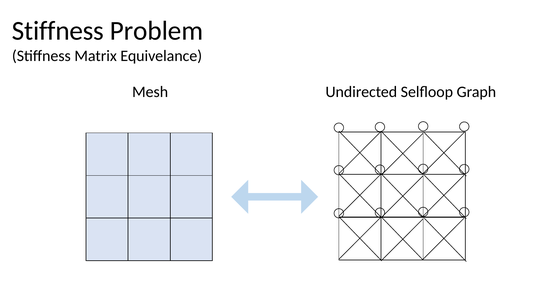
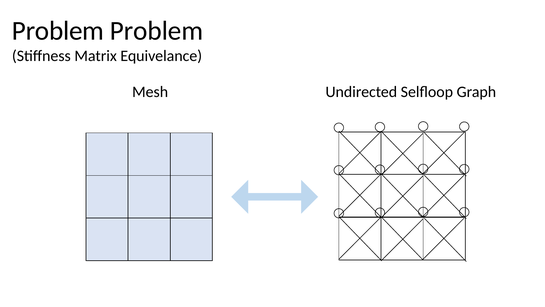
Stiffness: Stiffness -> Problem (58, 31)
